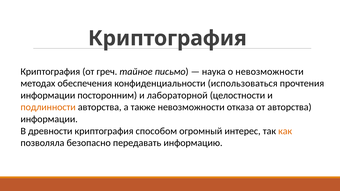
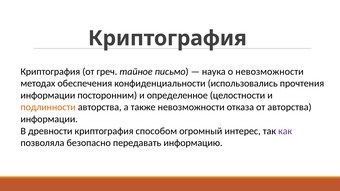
использоваться: использоваться -> использовались (243, 84)
лабораторной: лабораторной -> определенное (177, 95)
как colour: orange -> purple (285, 131)
